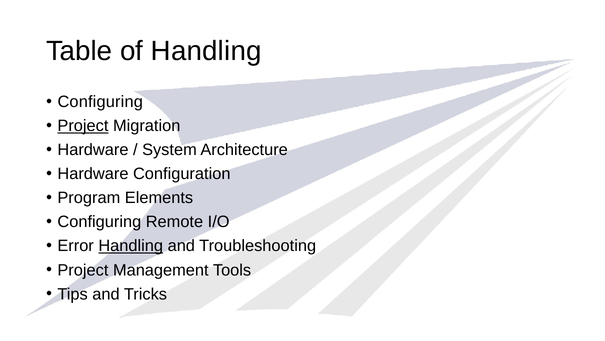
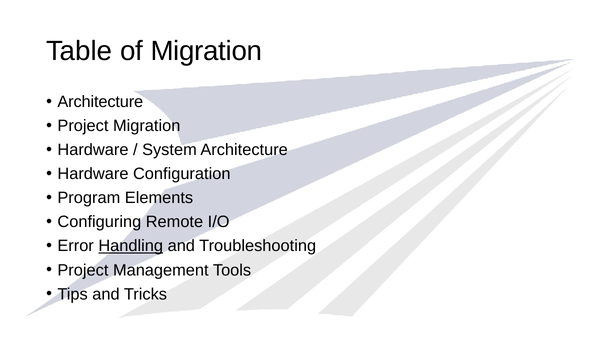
of Handling: Handling -> Migration (206, 51)
Configuring: Configuring -> Architecture (100, 102)
Project underline: present -> none (83, 126)
